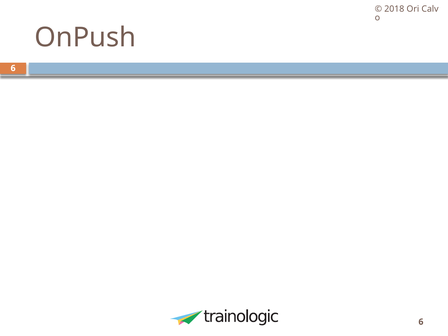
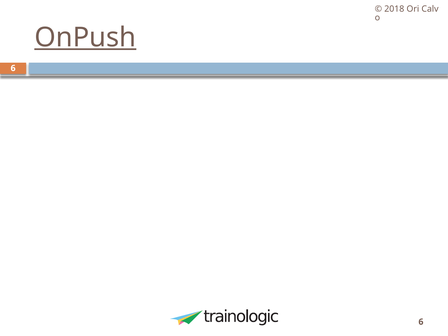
OnPush underline: none -> present (85, 37)
